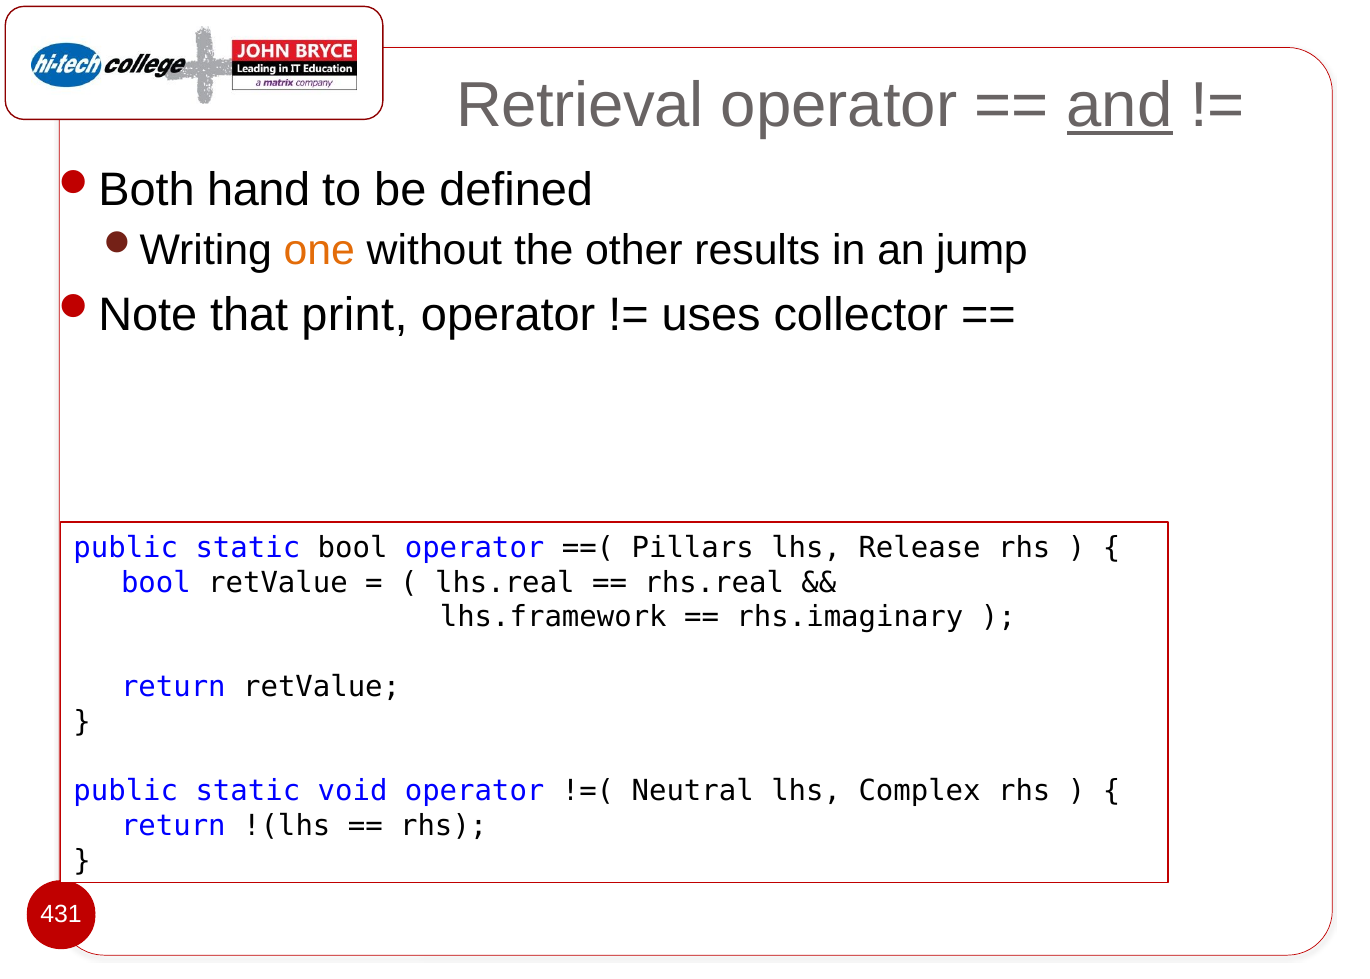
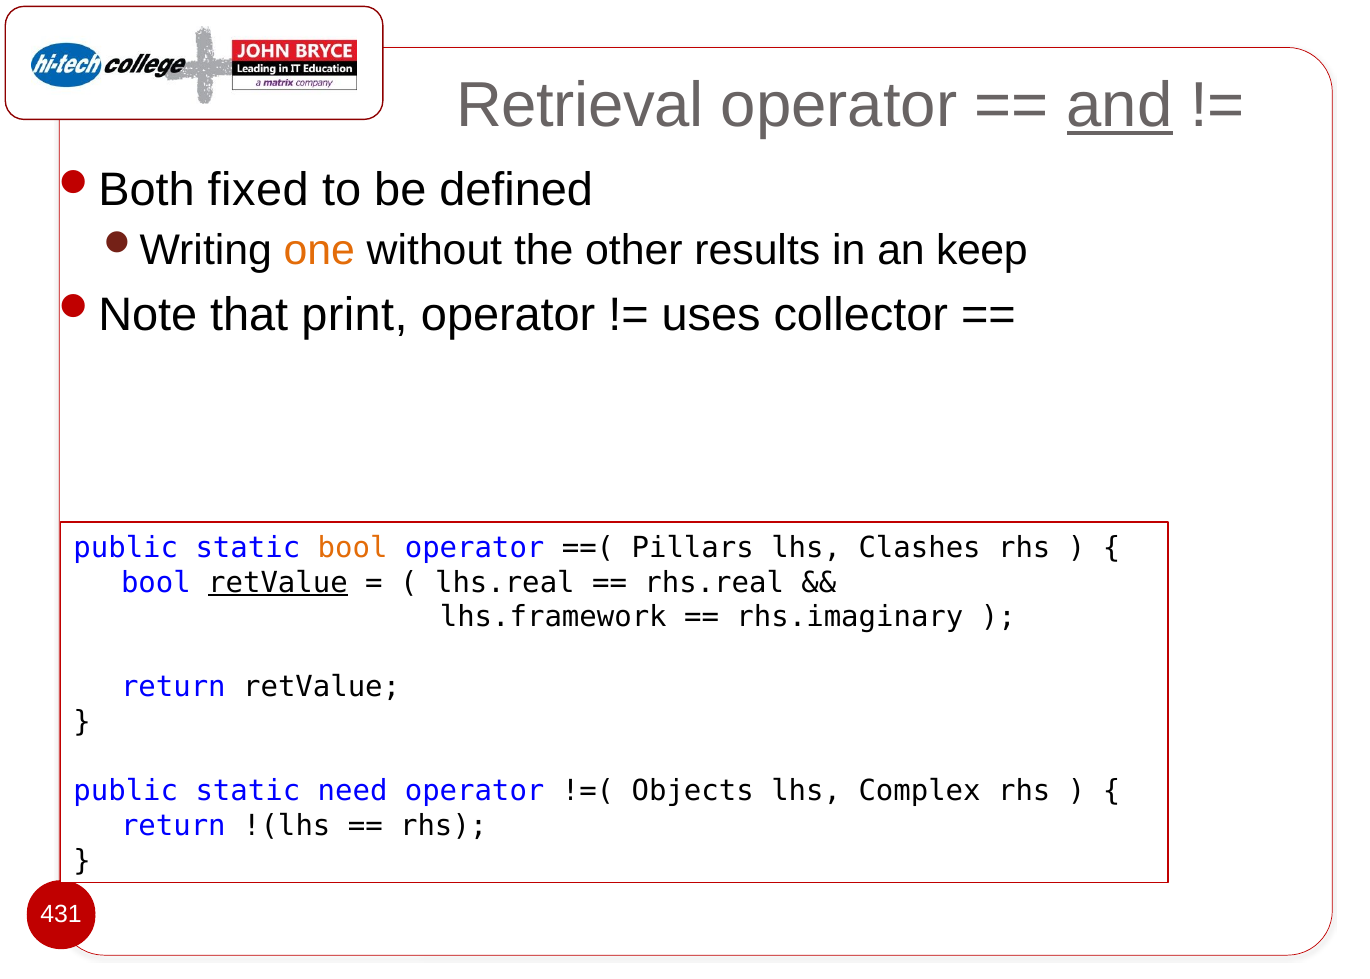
hand: hand -> fixed (258, 190)
jump: jump -> keep (982, 250)
bool colour: black -> orange (353, 548)
Release: Release -> Clashes (920, 548)
retValue underline: none -> present (278, 582)
void: void -> need (353, 791)
Neutral: Neutral -> Objects (693, 791)
